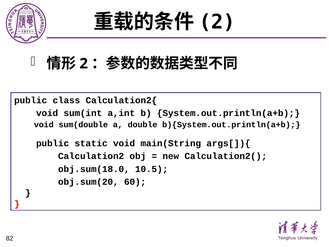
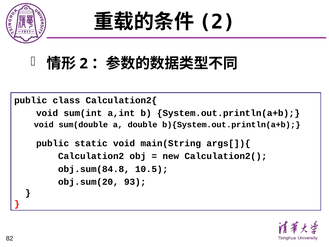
obj.sum(18.0: obj.sum(18.0 -> obj.sum(84.8 (94, 169)
60: 60 -> 93 (135, 182)
